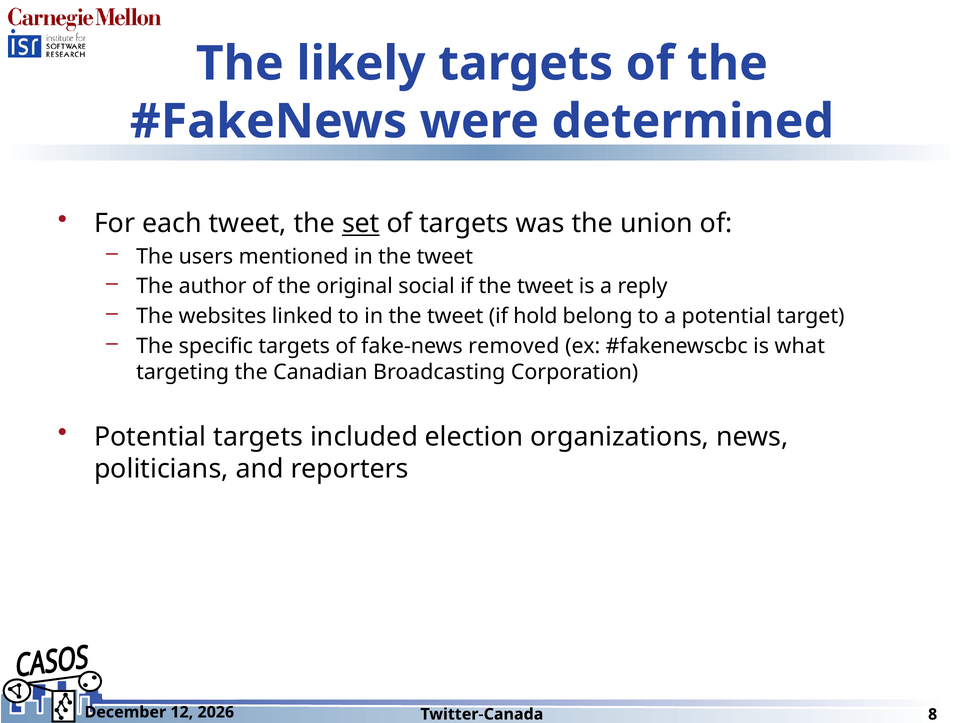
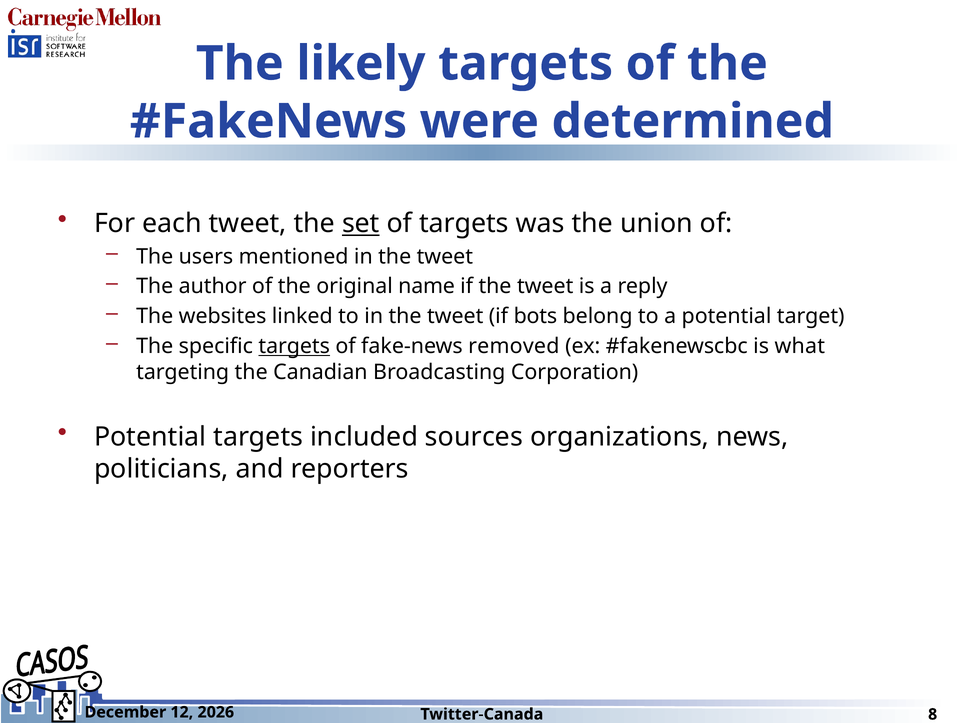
social: social -> name (427, 286)
hold: hold -> bots (535, 316)
targets underline: none -> present (294, 346)
election: election -> sources (474, 437)
